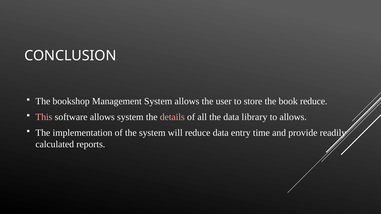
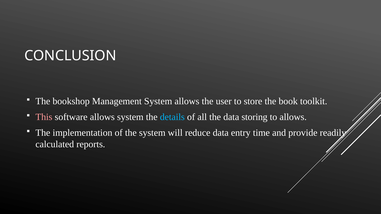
book reduce: reduce -> toolkit (314, 101)
details colour: pink -> light blue (172, 117)
library: library -> storing (255, 117)
